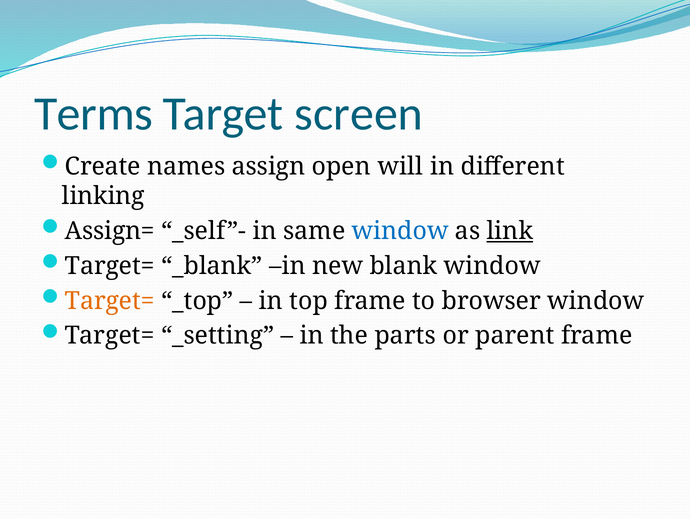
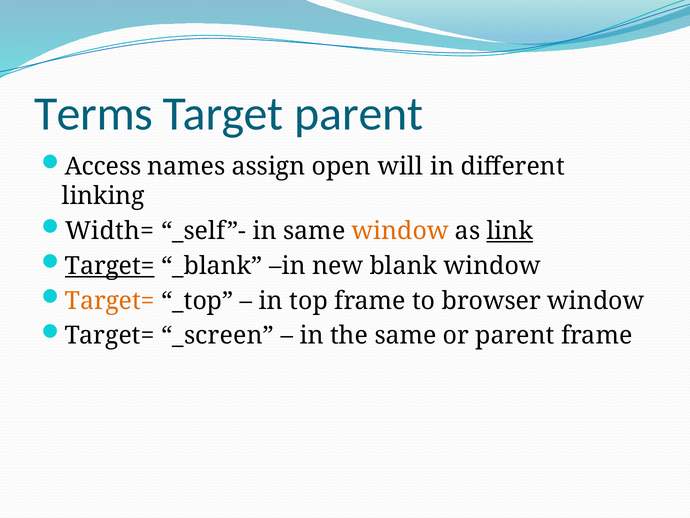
Target screen: screen -> parent (359, 114)
Create: Create -> Access (103, 166)
Assign=: Assign= -> Width= (110, 231)
window colour: blue -> orange (400, 231)
Target= underline: none -> present (110, 266)
_setting: _setting -> _screen (218, 335)
the parts: parts -> same (405, 335)
